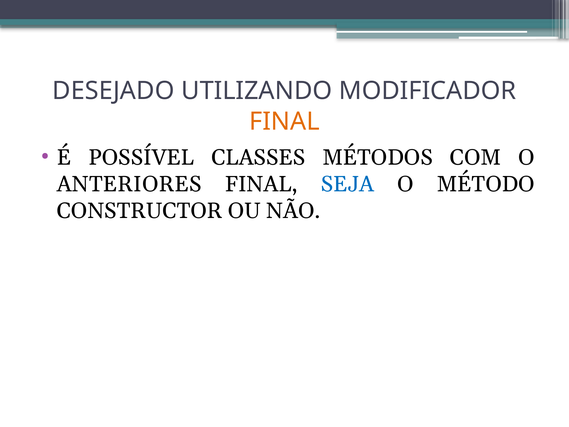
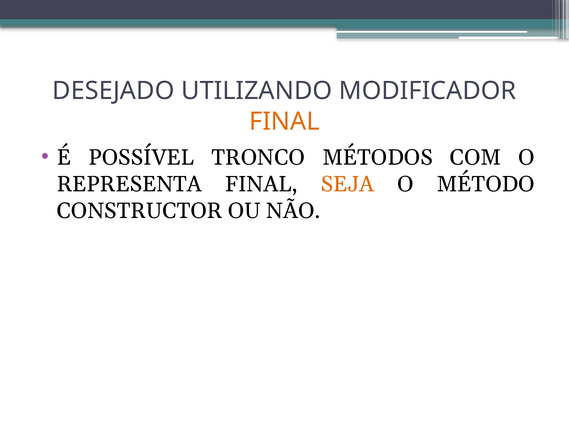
CLASSES: CLASSES -> TRONCO (258, 158)
ANTERIORES: ANTERIORES -> REPRESENTA (129, 184)
SEJA colour: blue -> orange (347, 184)
